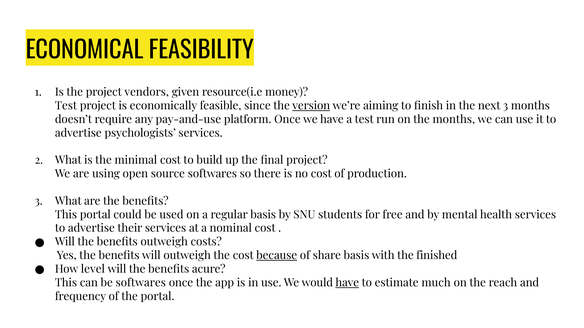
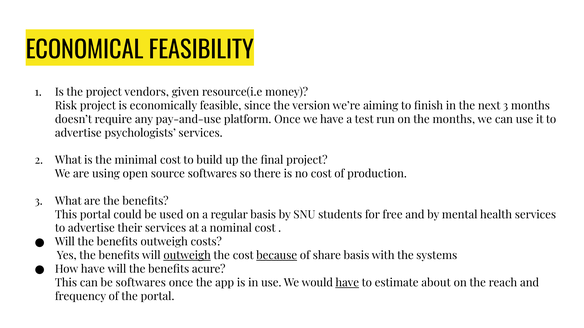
Test: Test -> Risk (66, 106)
version underline: present -> none (311, 106)
outweigh underline: none -> present (187, 256)
finished: finished -> systems (437, 256)
How level: level -> have (93, 270)
much: much -> about (436, 283)
